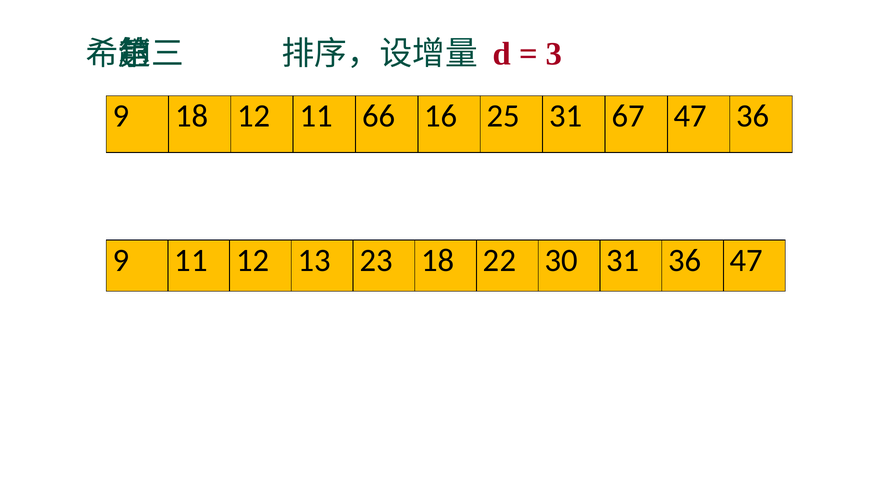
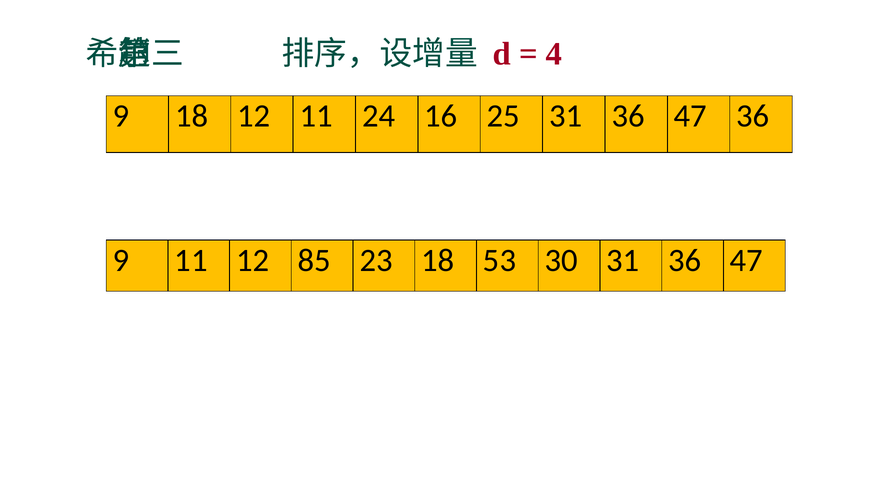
3: 3 -> 4 (554, 54)
66: 66 -> 24 (379, 116)
25 31 67: 67 -> 36 (628, 116)
13: 13 -> 85 (314, 260)
22: 22 -> 53 (500, 260)
